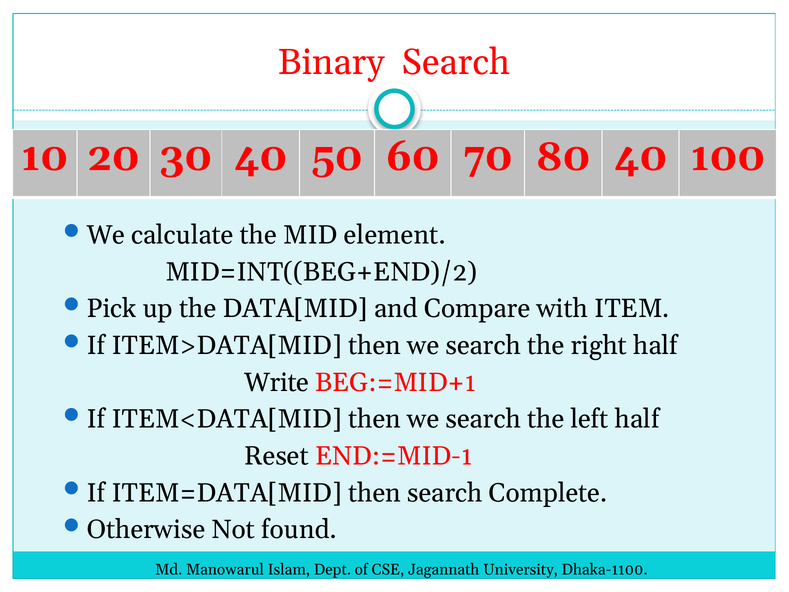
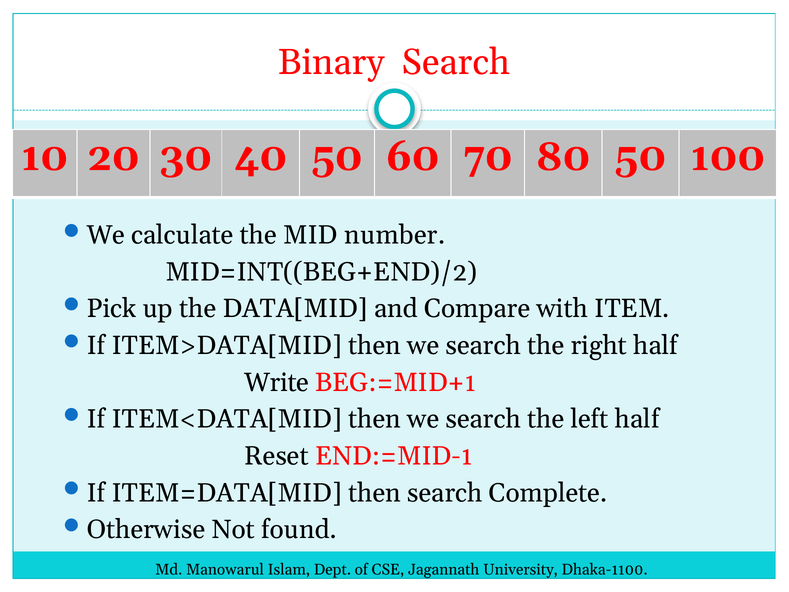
80 40: 40 -> 50 (640, 157)
element: element -> number (395, 235)
